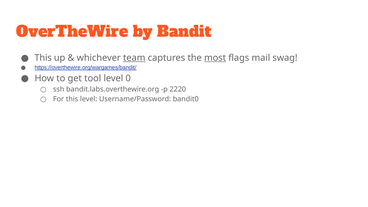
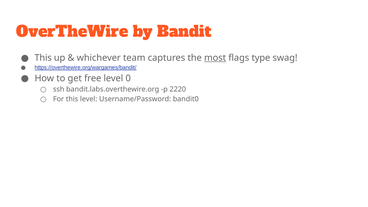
team underline: present -> none (134, 58)
mail: mail -> type (261, 58)
tool: tool -> free (93, 78)
